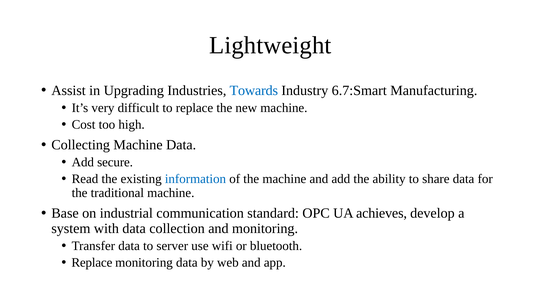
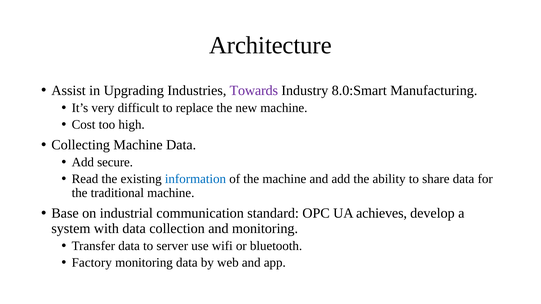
Lightweight: Lightweight -> Architecture (270, 45)
Towards colour: blue -> purple (254, 91)
6.7:Smart: 6.7:Smart -> 8.0:Smart (359, 91)
Replace: Replace -> Factory (92, 263)
